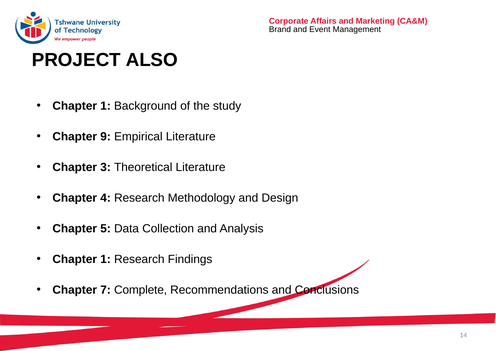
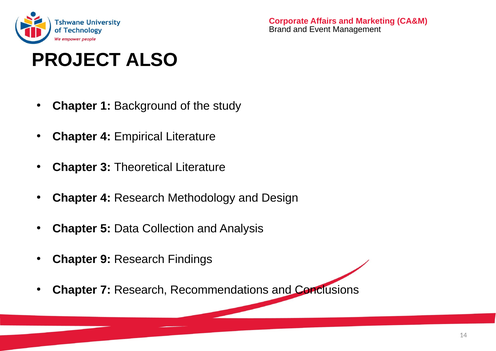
9: 9 -> 4 (106, 137)
1: 1 -> 9 (106, 259)
7 Complete: Complete -> Research (141, 290)
